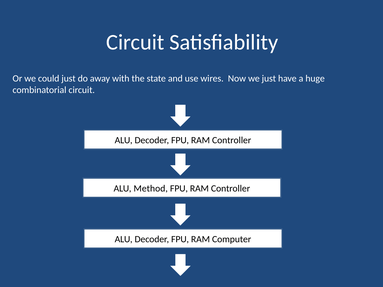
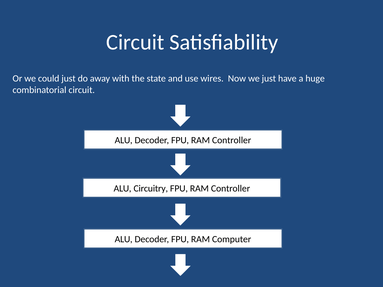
Method: Method -> Circuitry (151, 189)
